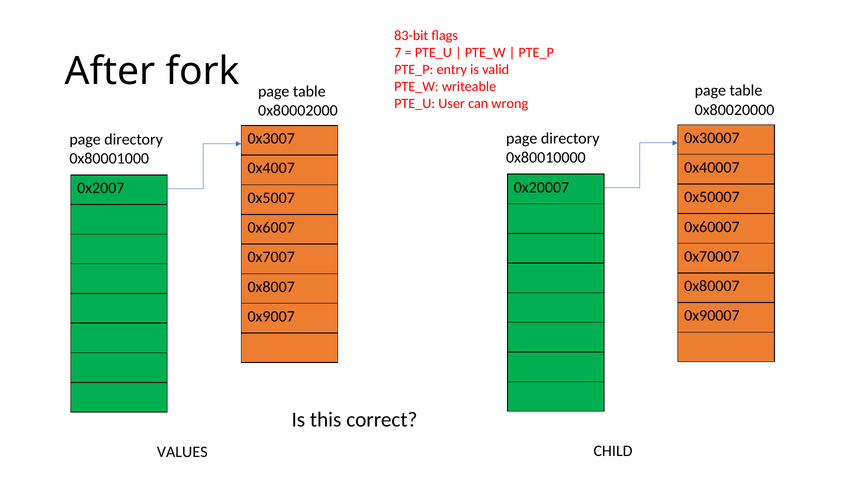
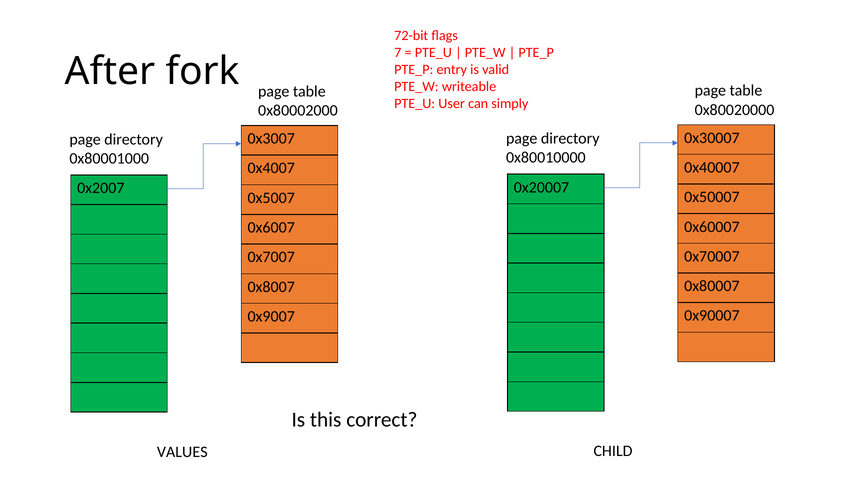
83-bit: 83-bit -> 72-bit (411, 35)
wrong: wrong -> simply (510, 104)
